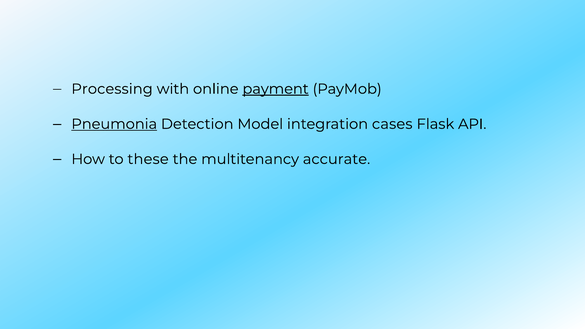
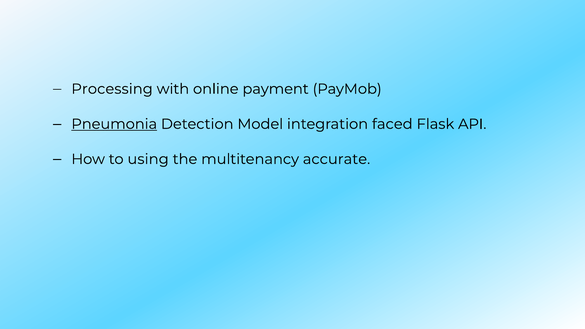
payment underline: present -> none (276, 89)
cases: cases -> faced (392, 124)
these: these -> using (148, 159)
